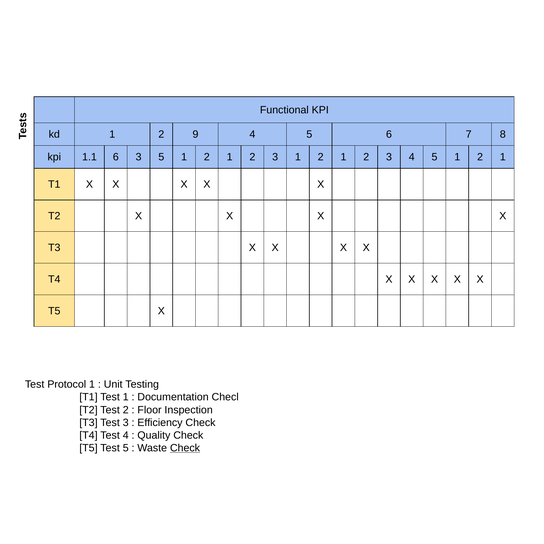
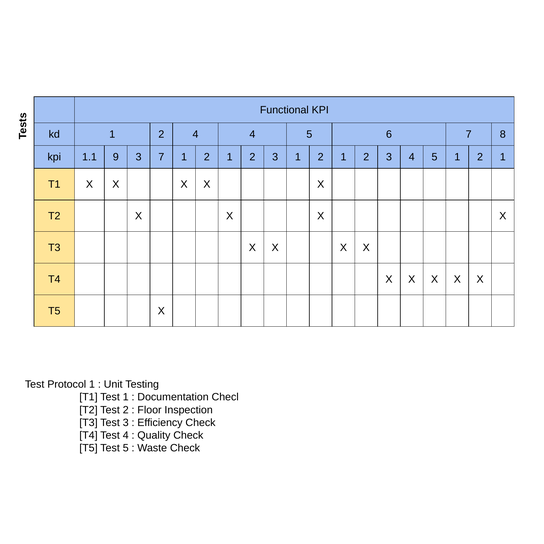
2 9: 9 -> 4 (195, 134)
1.1 6: 6 -> 9 (116, 157)
3 5: 5 -> 7 (161, 157)
Check underline: present -> none (185, 448)
